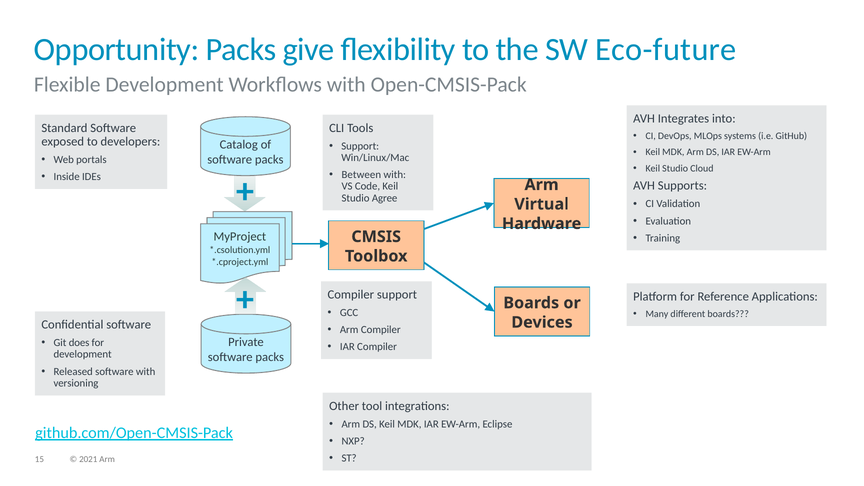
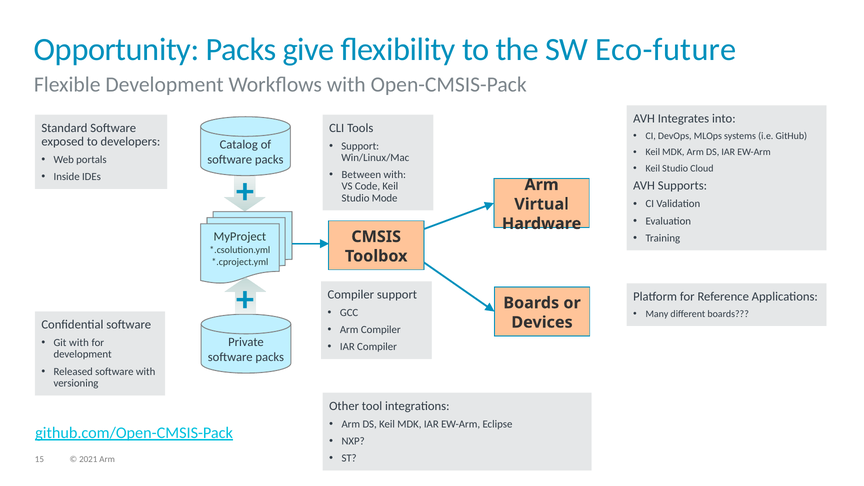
Agree: Agree -> Mode (385, 198)
Git does: does -> with (79, 343)
